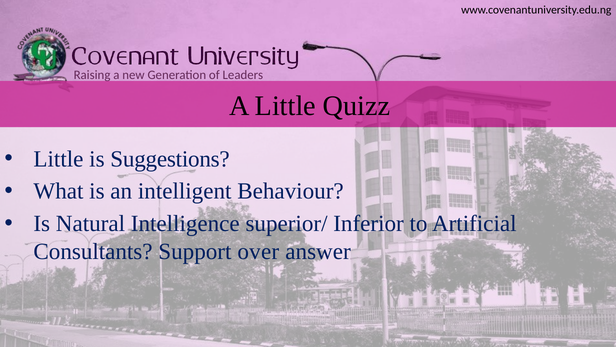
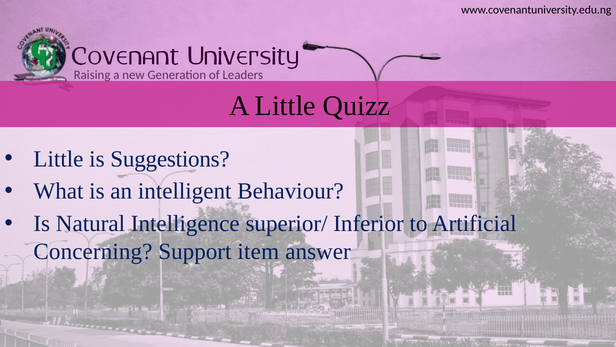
Consultants: Consultants -> Concerning (93, 251)
over: over -> item (258, 251)
